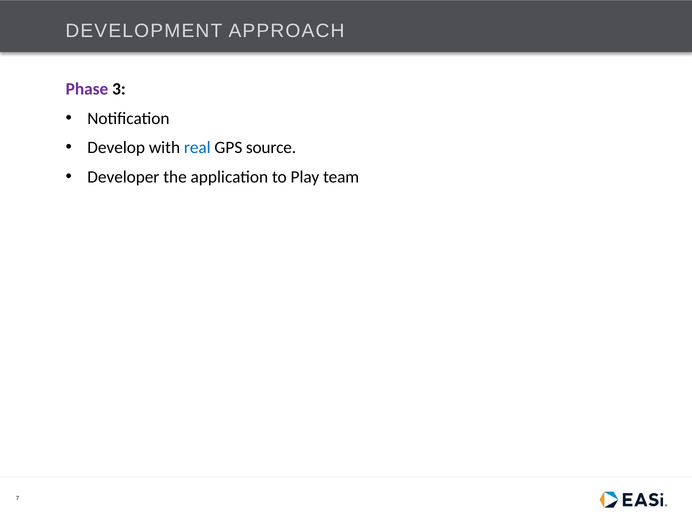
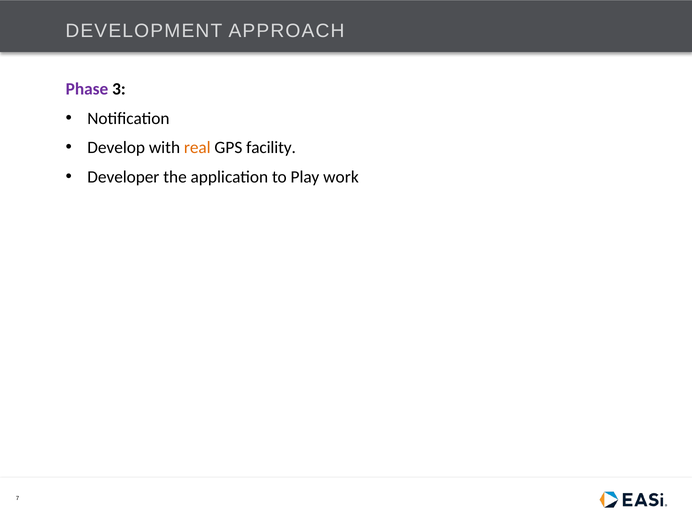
real colour: blue -> orange (197, 148)
source: source -> facility (271, 148)
team: team -> work (341, 177)
